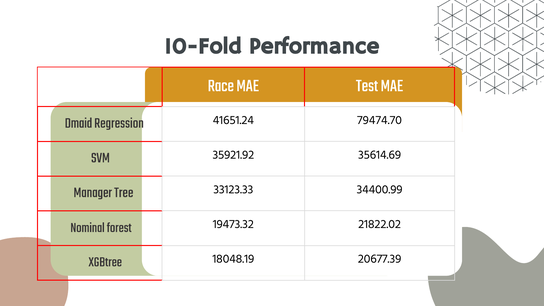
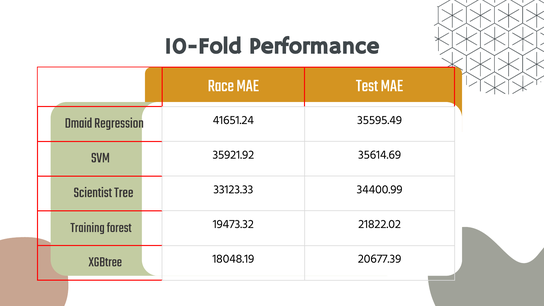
79474.70: 79474.70 -> 35595.49 (380, 120)
Manager: Manager -> Scientist (93, 192)
Nominal: Nominal -> Training (87, 227)
